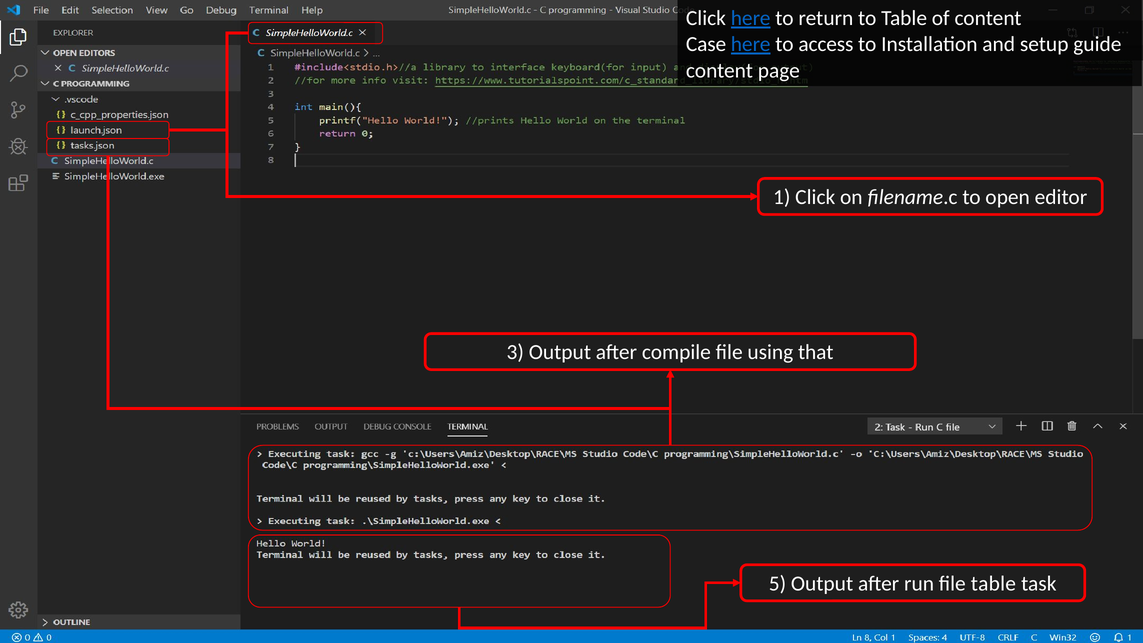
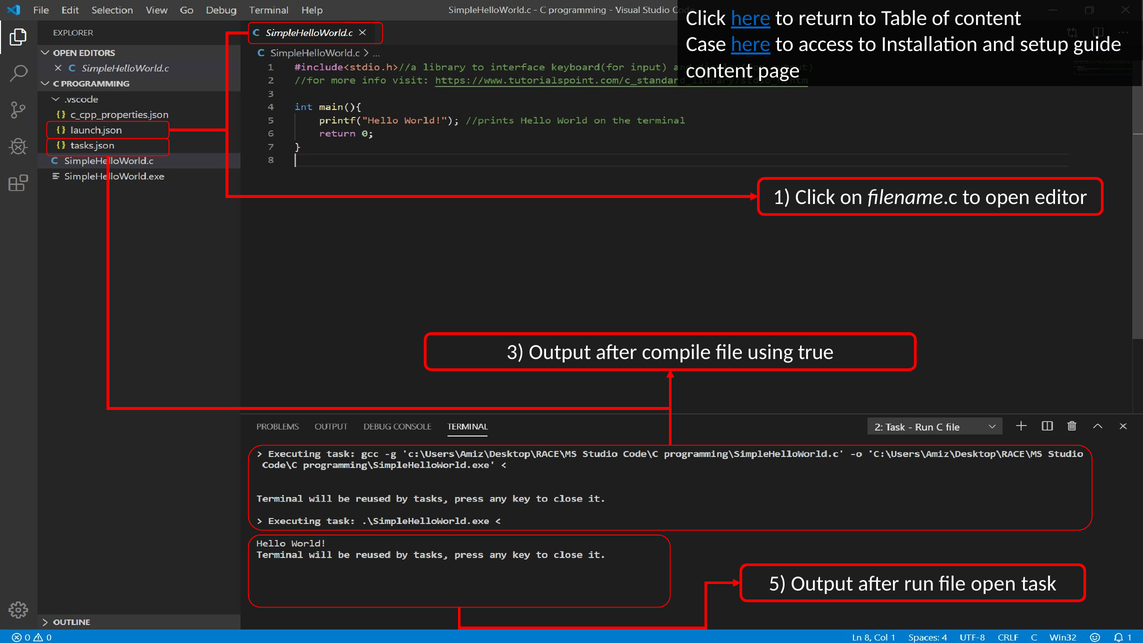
that: that -> true (816, 352)
file table: table -> open (993, 583)
